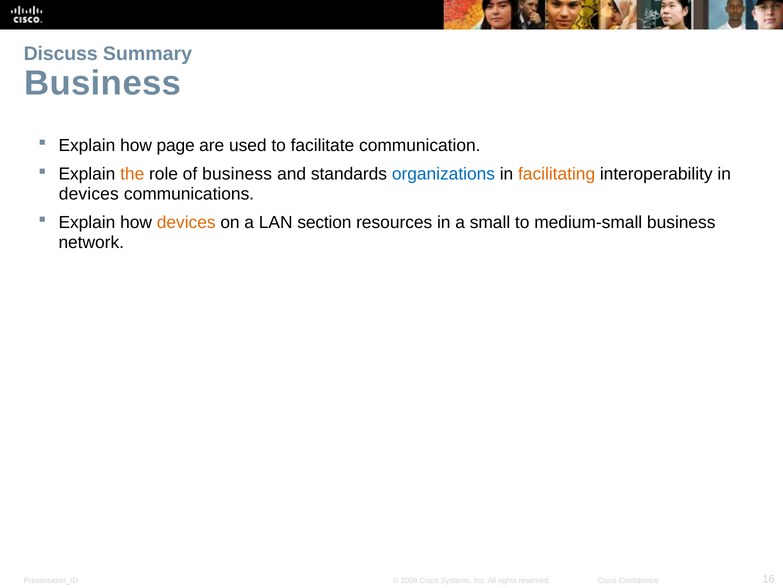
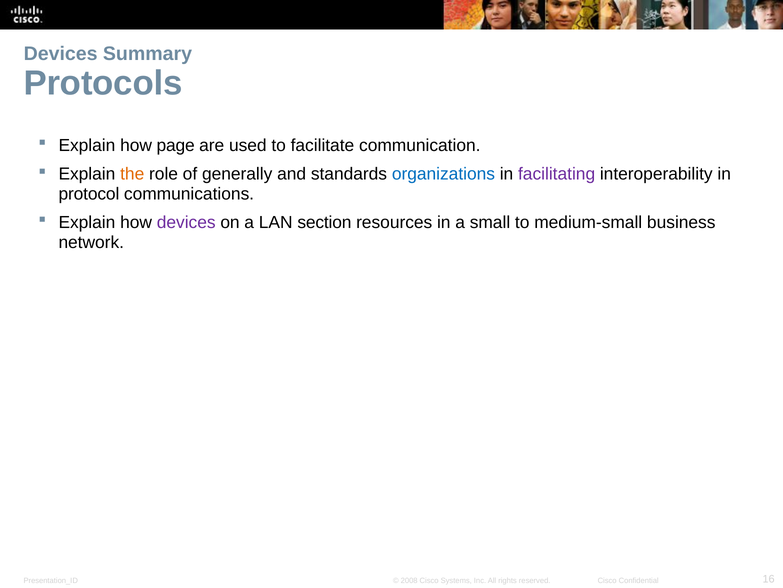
Discuss: Discuss -> Devices (61, 54)
Business: Business -> Protocols (103, 83)
of business: business -> generally (237, 174)
facilitating colour: orange -> purple (557, 174)
devices: devices -> protocol (89, 194)
devices colour: orange -> purple (186, 222)
